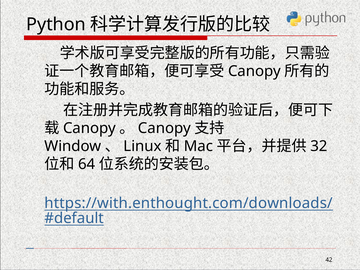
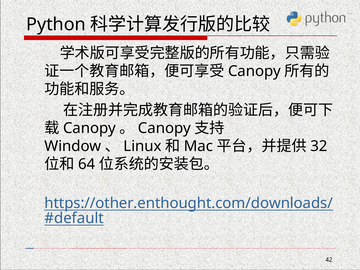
https://with.enthought.com/downloads/: https://with.enthought.com/downloads/ -> https://other.enthought.com/downloads/ (189, 203)
